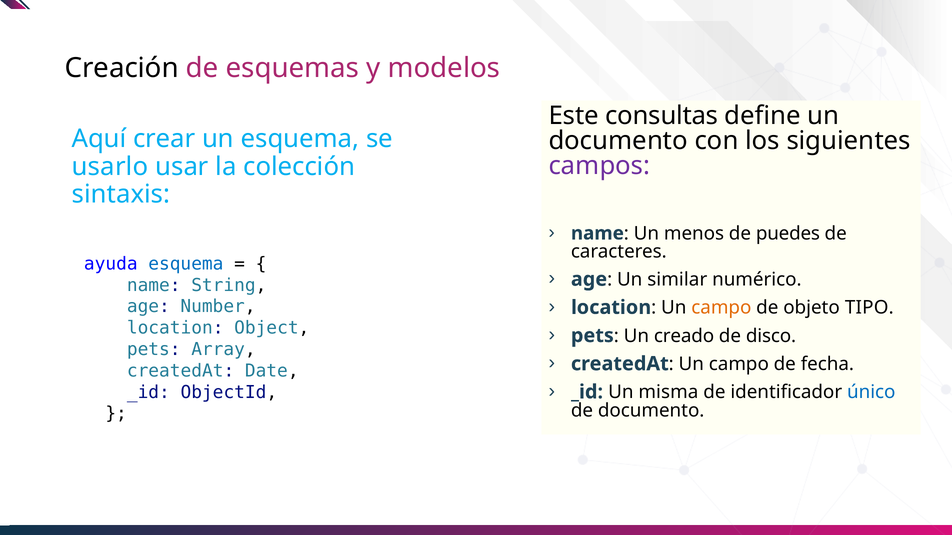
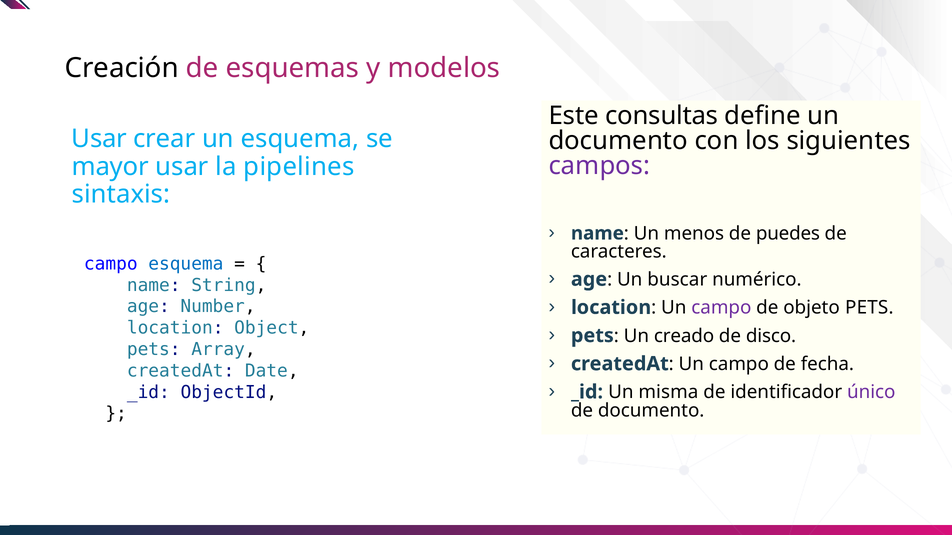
Aquí: Aquí -> Usar (99, 139)
usarlo: usarlo -> mayor (110, 167)
colección: colección -> pipelines (299, 167)
ayuda: ayuda -> campo (111, 264)
similar: similar -> buscar (677, 280)
campo colour: orange -> purple (721, 308)
objeto TIPO: TIPO -> PETS (869, 308)
único colour: blue -> purple (871, 393)
